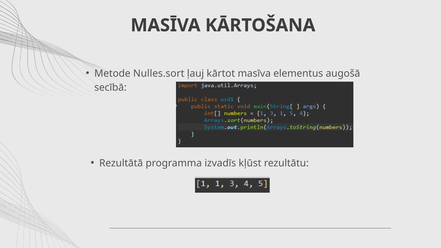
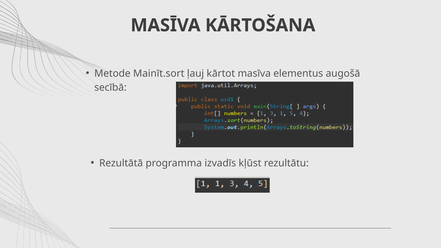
Nulles.sort: Nulles.sort -> Mainīt.sort (159, 73)
